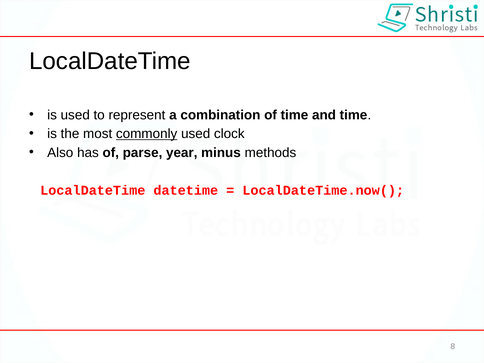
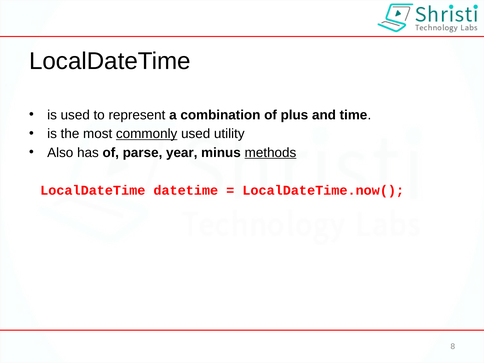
of time: time -> plus (294, 115)
clock: clock -> utility (229, 134)
methods underline: none -> present (270, 153)
